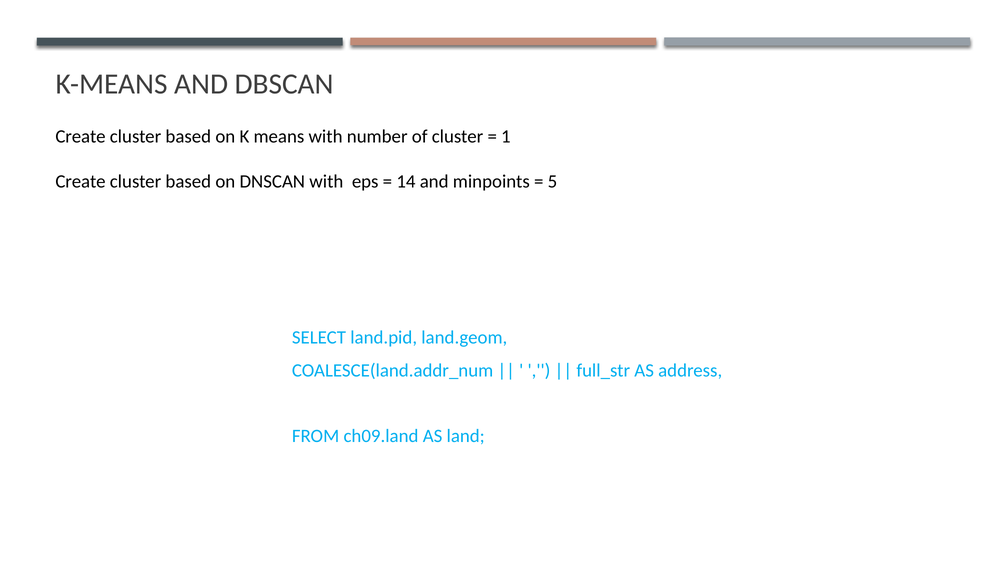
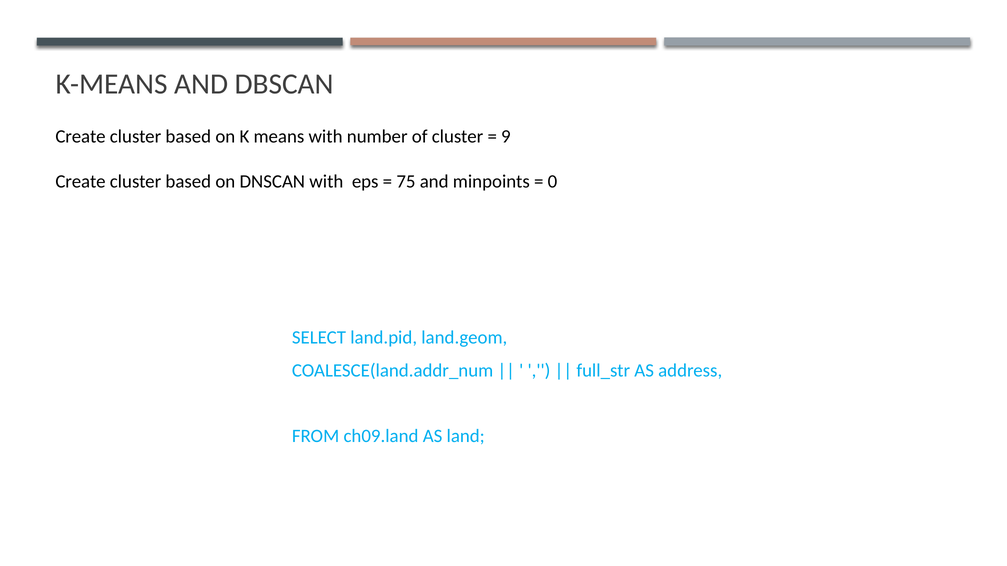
1: 1 -> 9 (506, 136)
14: 14 -> 75 (406, 182)
5: 5 -> 0 (552, 182)
